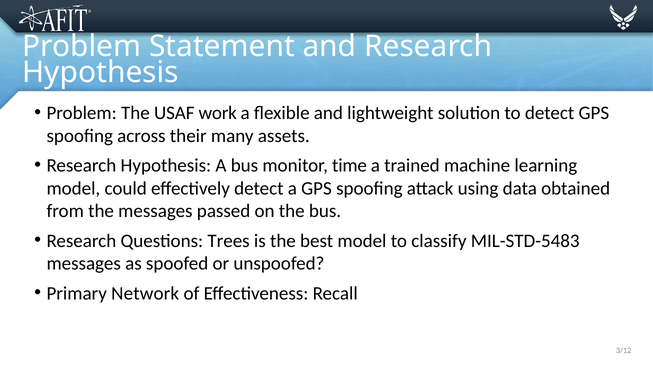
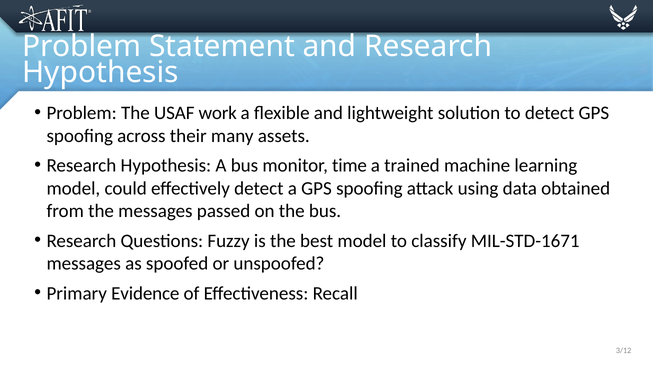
Trees: Trees -> Fuzzy (229, 241)
MIL-STD-5483: MIL-STD-5483 -> MIL-STD-1671 (525, 241)
Network: Network -> Evidence (145, 293)
